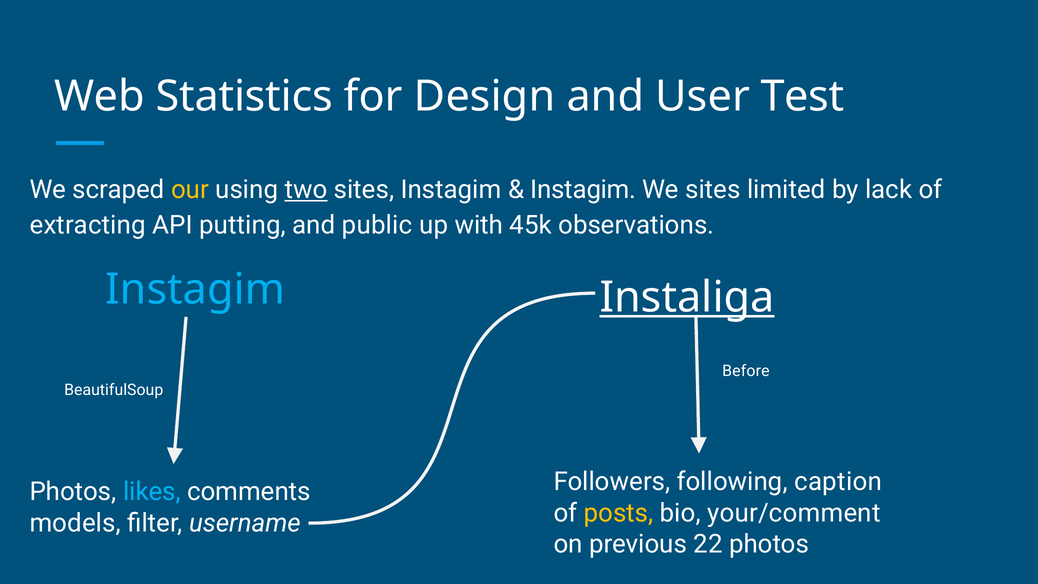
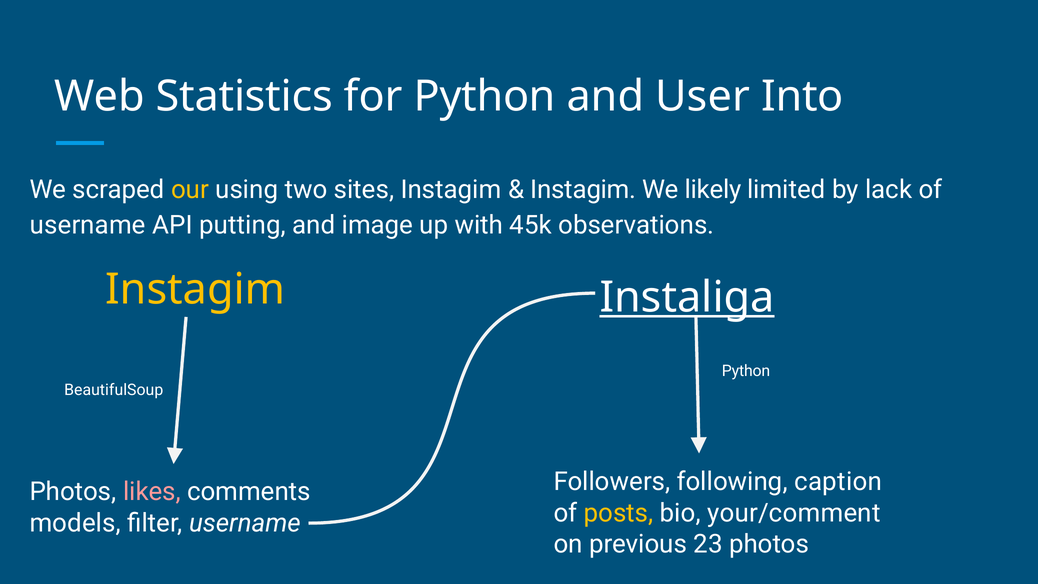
for Design: Design -> Python (485, 97)
Test: Test -> Into (802, 97)
two underline: present -> none (306, 190)
We sites: sites -> likely (713, 190)
extracting: extracting -> username (88, 225)
public: public -> image (377, 225)
Instagim colour: light blue -> yellow (195, 290)
Before: Before -> Python (746, 371)
likes colour: light blue -> pink (152, 492)
22: 22 -> 23 (708, 544)
